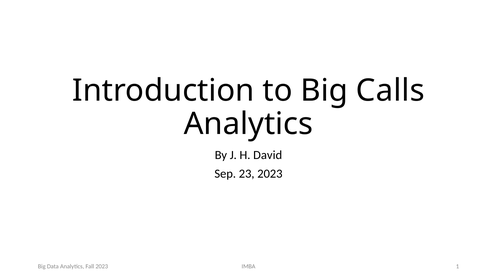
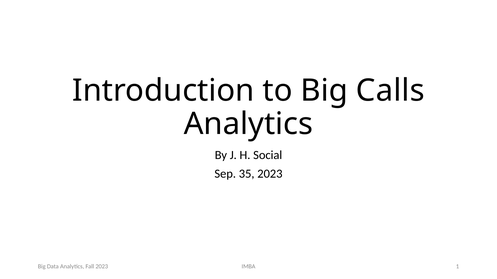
David: David -> Social (268, 155)
23: 23 -> 35 (247, 174)
